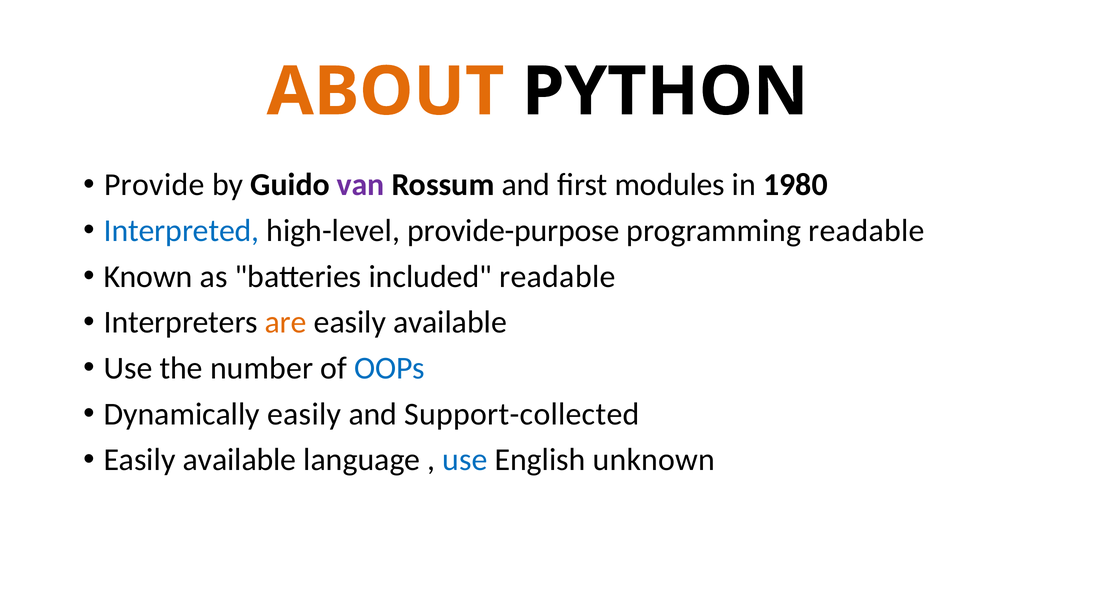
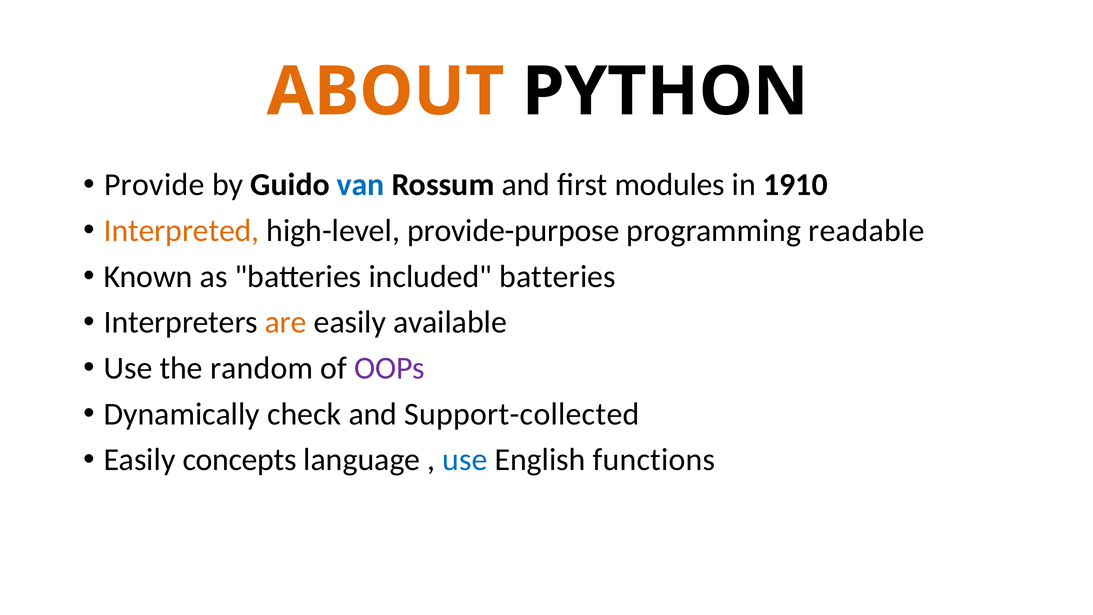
van colour: purple -> blue (361, 185)
1980: 1980 -> 1910 (795, 185)
Interpreted colour: blue -> orange (182, 231)
included readable: readable -> batteries (558, 276)
number: number -> random (262, 368)
OOPs colour: blue -> purple (389, 368)
Dynamically easily: easily -> check (304, 414)
available: available -> concepts (240, 460)
unknown: unknown -> functions (654, 460)
